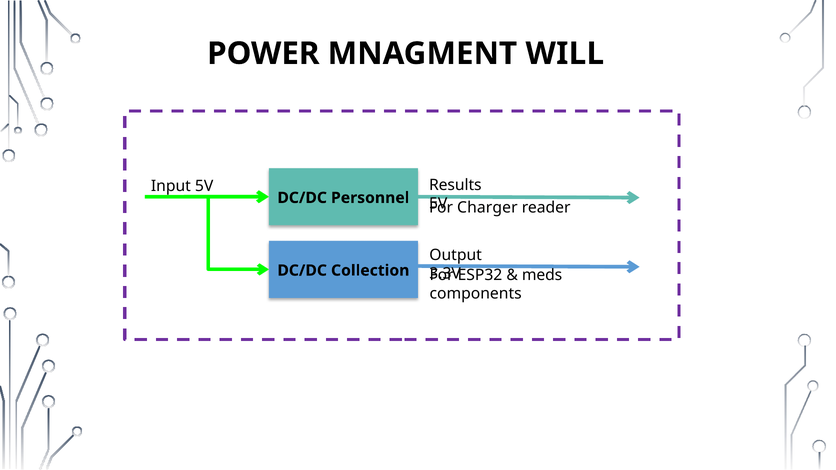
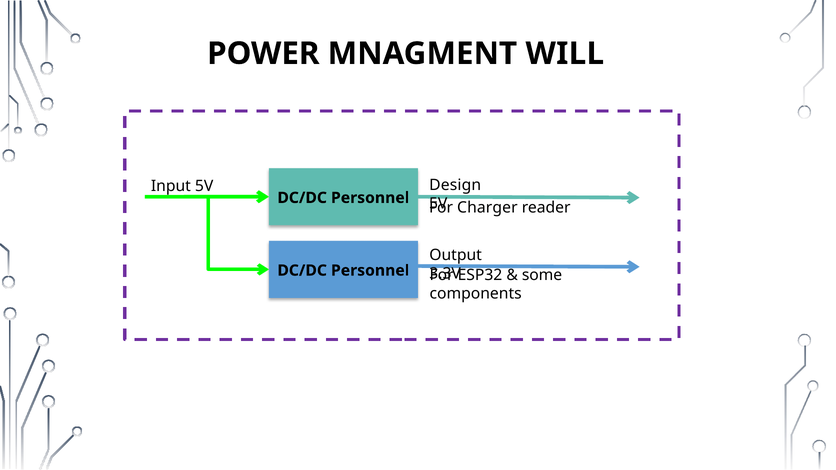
Results: Results -> Design (455, 185)
Collection: Collection -> Personnel (370, 271)
meds: meds -> some (542, 275)
